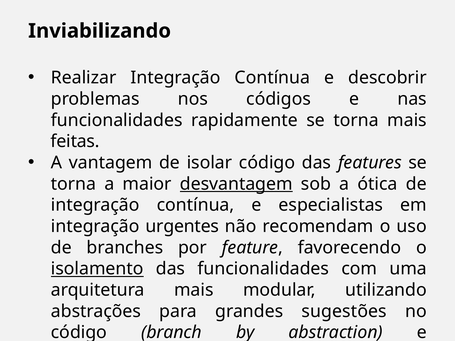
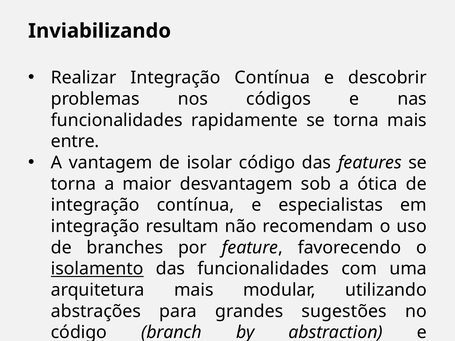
feitas: feitas -> entre (75, 142)
desvantagem underline: present -> none (236, 184)
urgentes: urgentes -> resultam (182, 227)
